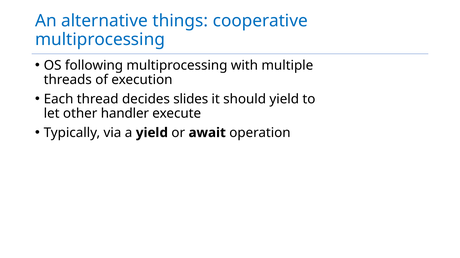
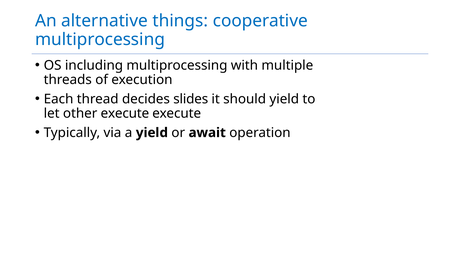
following: following -> including (94, 65)
other handler: handler -> execute (125, 114)
